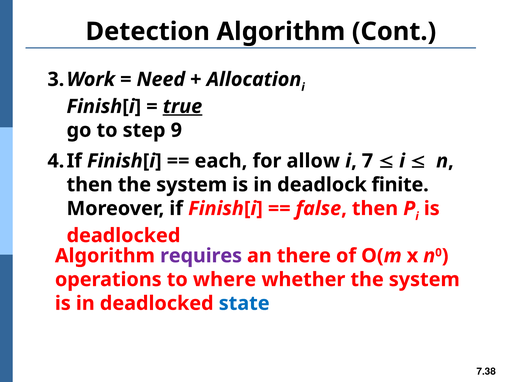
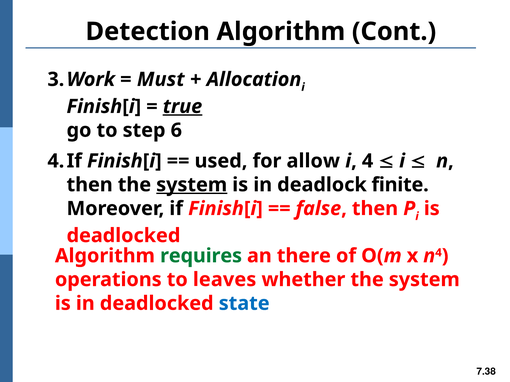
Need: Need -> Must (161, 80)
9: 9 -> 6 (176, 130)
each: each -> used (221, 161)
i 7: 7 -> 4 (368, 161)
system underline: none -> present (192, 185)
requires colour: purple -> green (201, 256)
n 0: 0 -> 4 (438, 253)
where: where -> leaves (225, 280)
